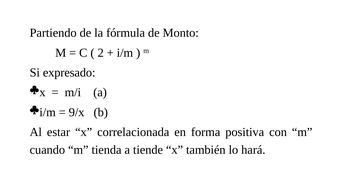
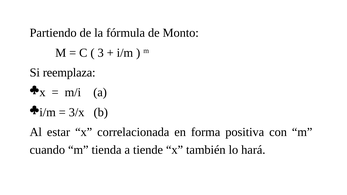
2: 2 -> 3 (101, 53)
expresado: expresado -> reemplaza (69, 73)
9/x: 9/x -> 3/x (77, 112)
